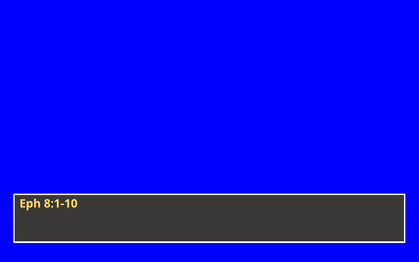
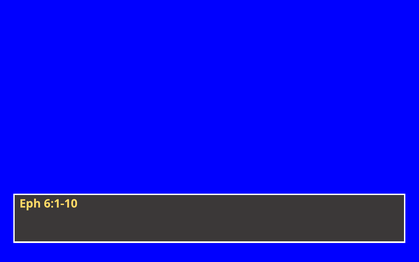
8:1-10: 8:1-10 -> 6:1-10 (61, 204)
